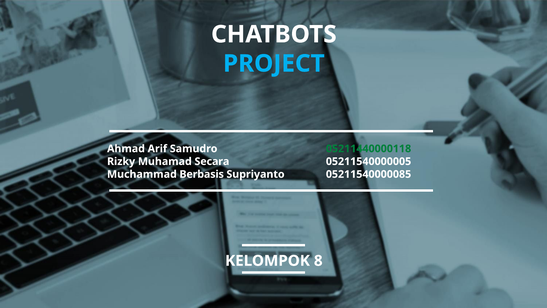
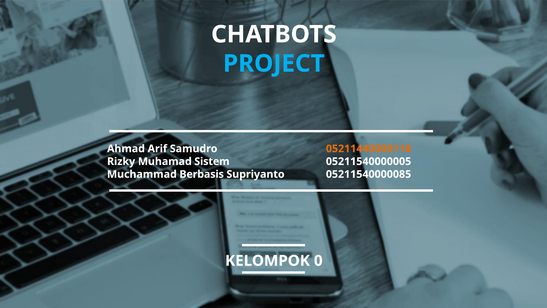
05211440000118 colour: green -> orange (369, 149)
Secara: Secara -> Sistem (212, 161)
8: 8 -> 0 (318, 261)
